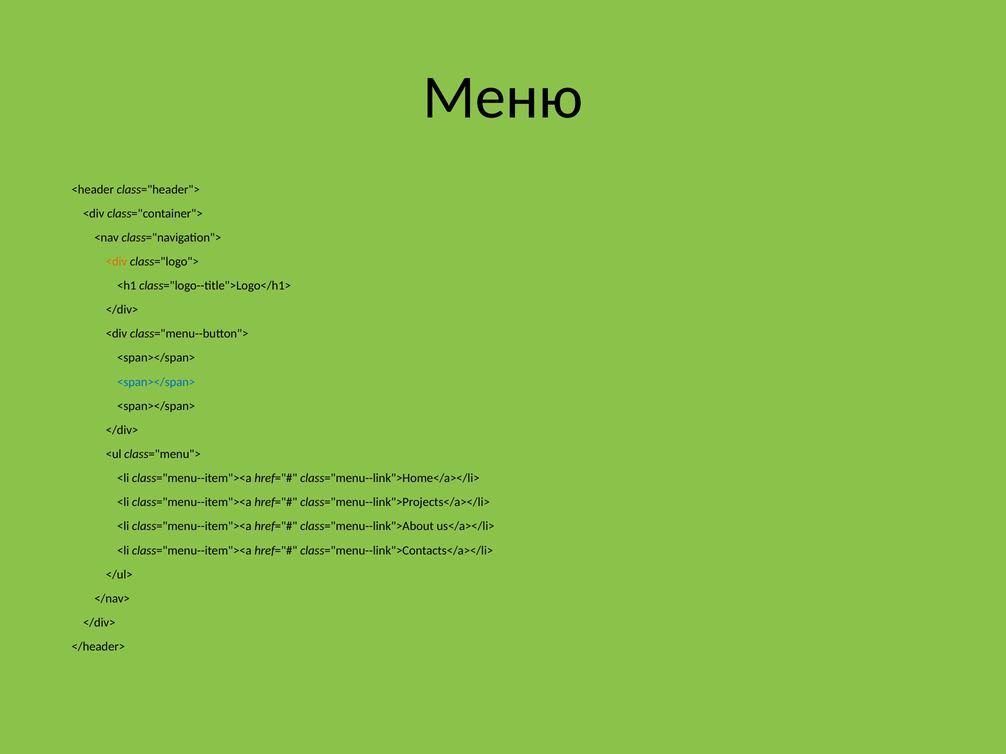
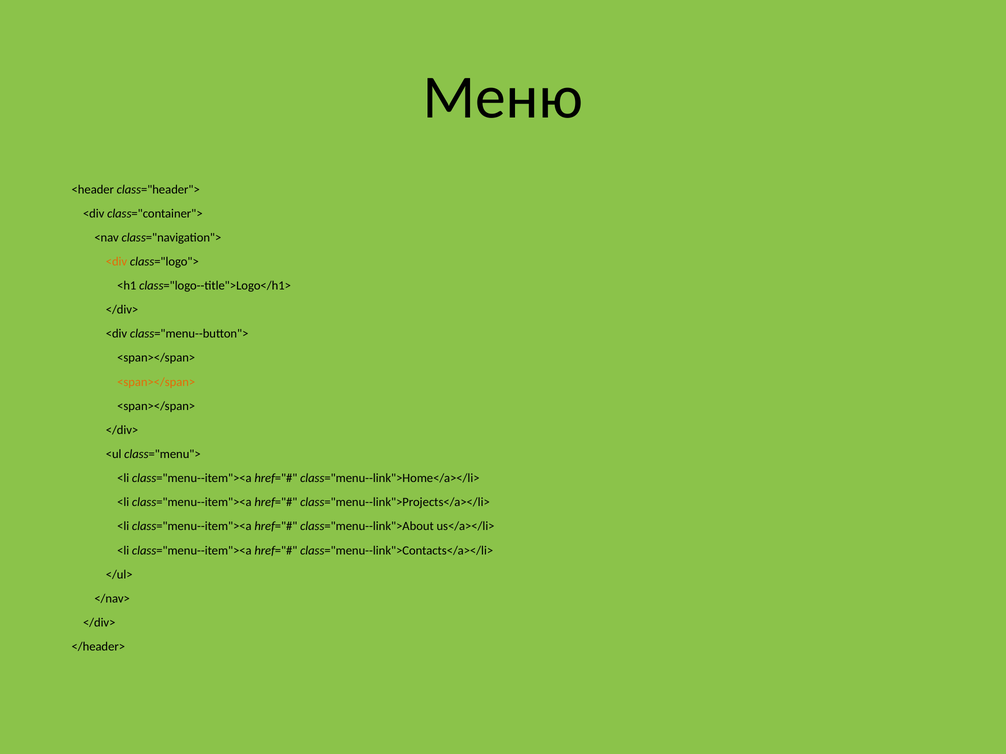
<span></span> colour: blue -> orange (156, 382)
